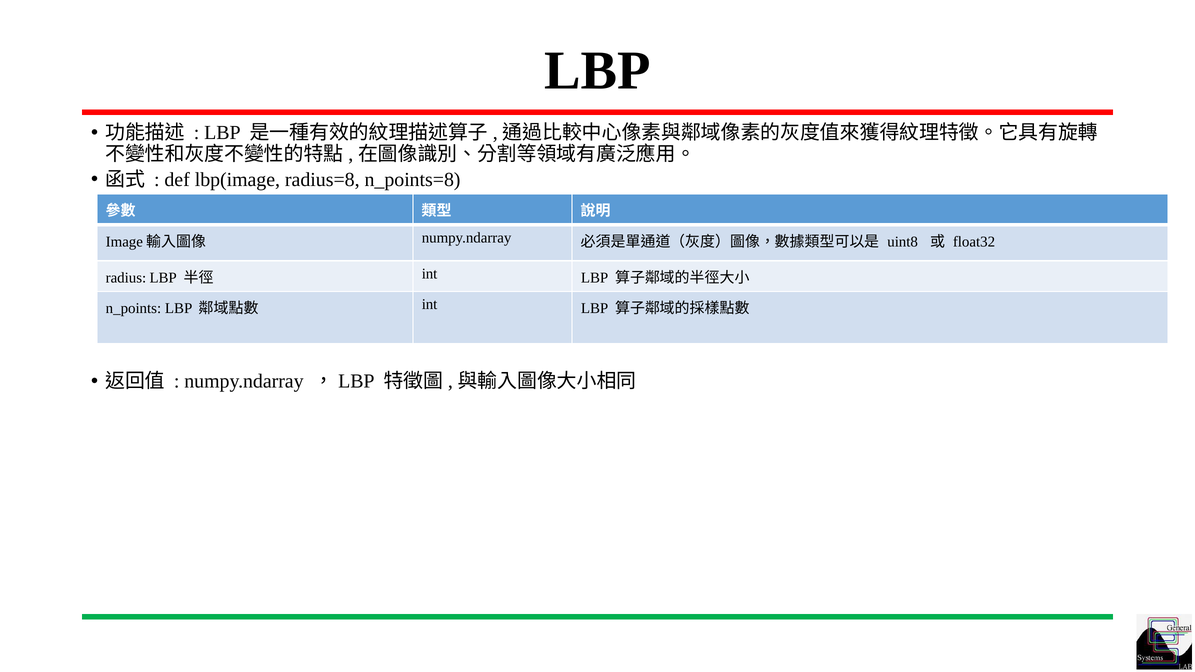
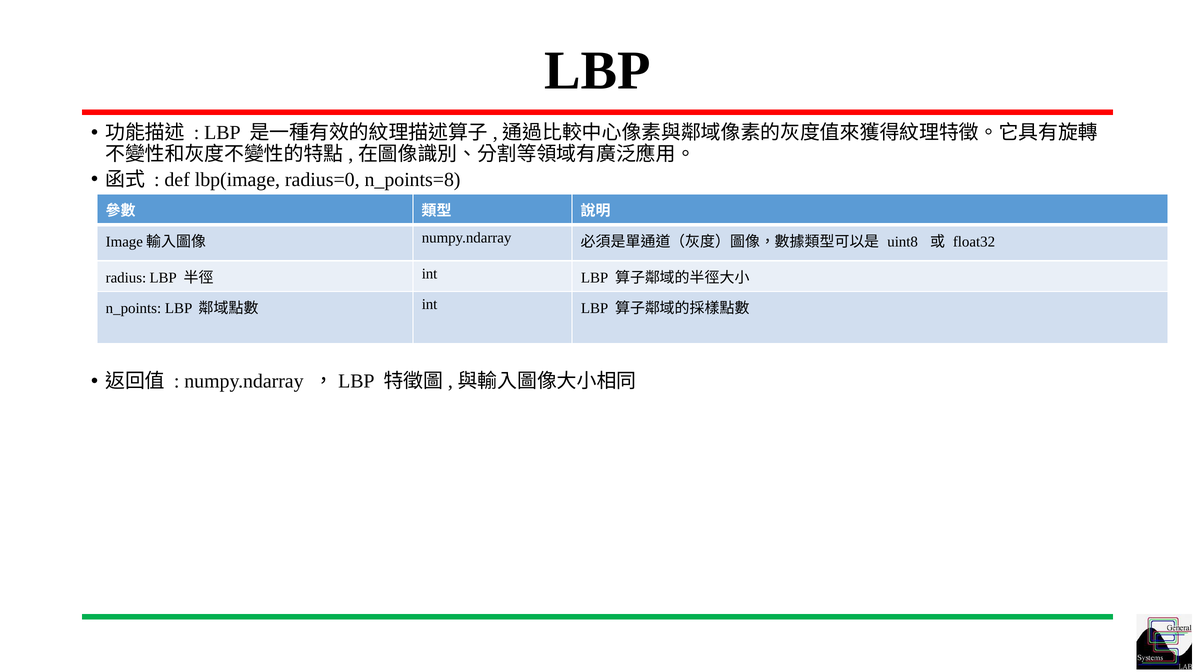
radius=8: radius=8 -> radius=0 (322, 180)
